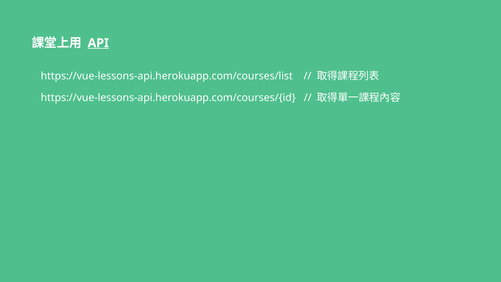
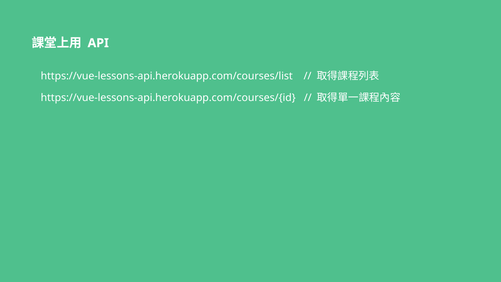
API underline: present -> none (98, 43)
